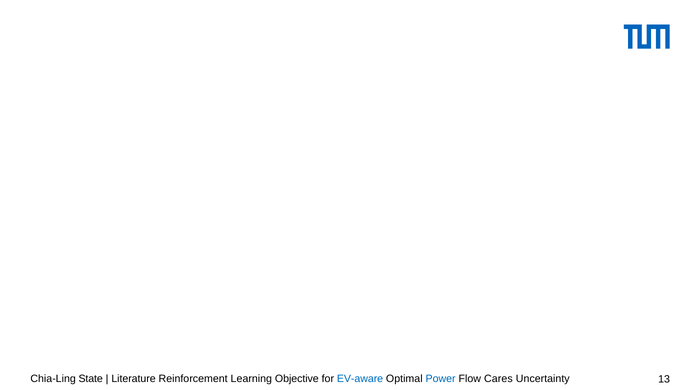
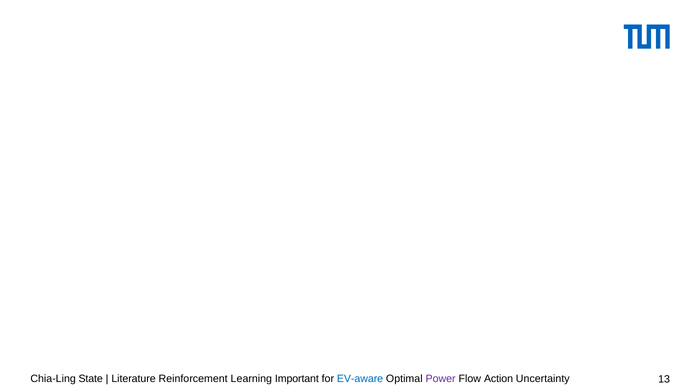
Objective: Objective -> Important (297, 379)
Power colour: blue -> purple (441, 379)
Cares: Cares -> Action (499, 379)
